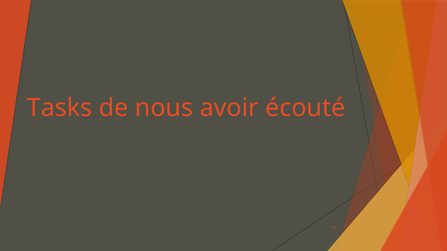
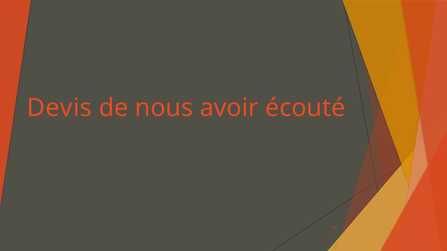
Tasks: Tasks -> Devis (59, 108)
